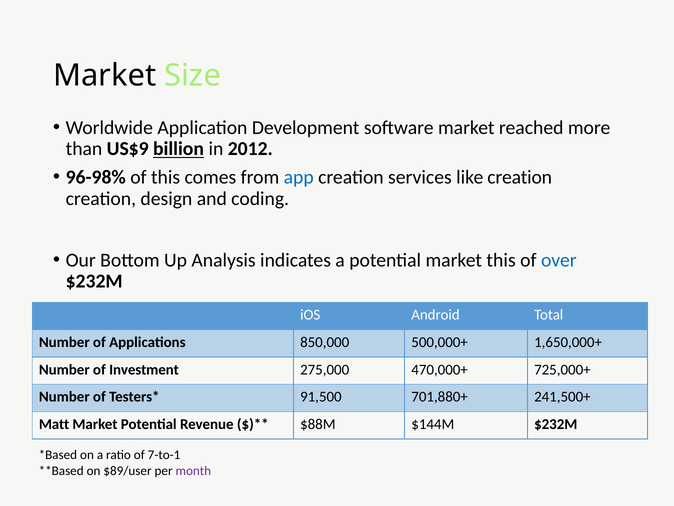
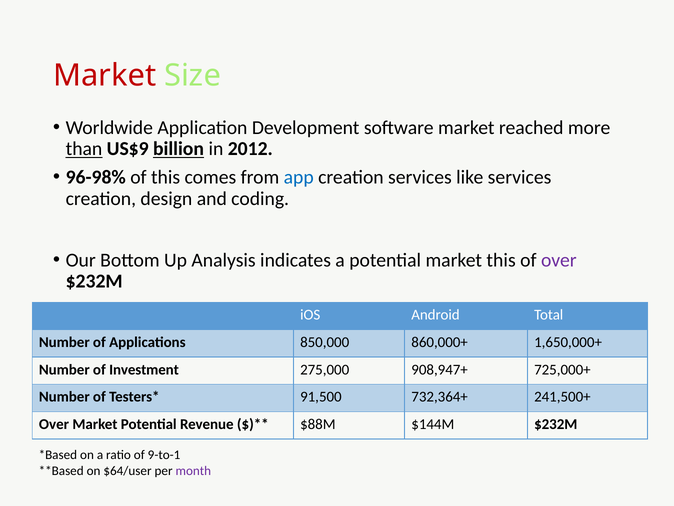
Market colour: black -> red (105, 76)
than underline: none -> present (84, 149)
like creation: creation -> services (520, 177)
over colour: blue -> purple (559, 260)
500,000+: 500,000+ -> 860,000+ (440, 342)
470,000+: 470,000+ -> 908,947+ (440, 369)
701,880+: 701,880+ -> 732,364+ (440, 397)
Matt: Matt -> Over (54, 424)
7-to-1: 7-to-1 -> 9-to-1 (164, 455)
$89/user: $89/user -> $64/user (128, 470)
